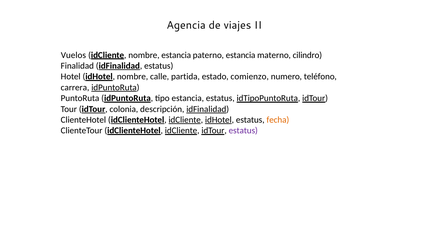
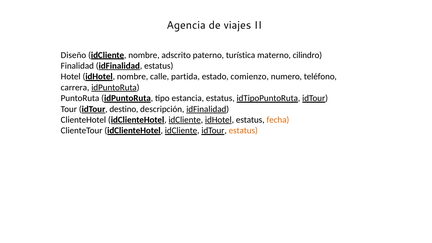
Vuelos: Vuelos -> Diseño (73, 55)
nombre estancia: estancia -> adscrito (176, 55)
paterno estancia: estancia -> turística (241, 55)
colonia: colonia -> destino (124, 109)
estatus colour: purple -> orange (243, 131)
